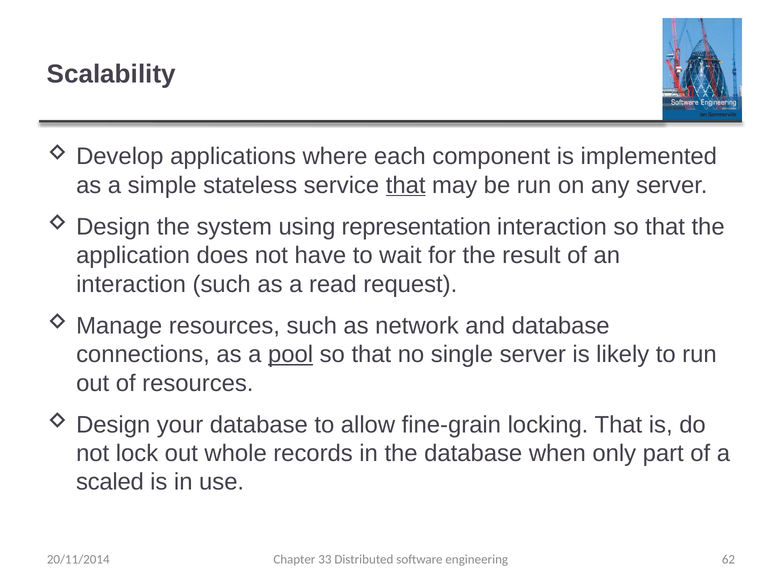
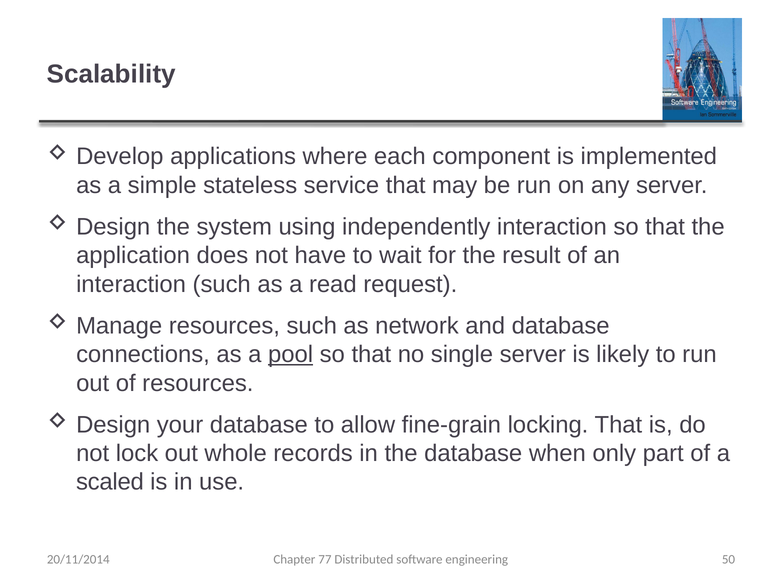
that underline: present -> none (406, 185)
representation: representation -> independently (416, 227)
33: 33 -> 77 (325, 560)
62: 62 -> 50 (728, 560)
